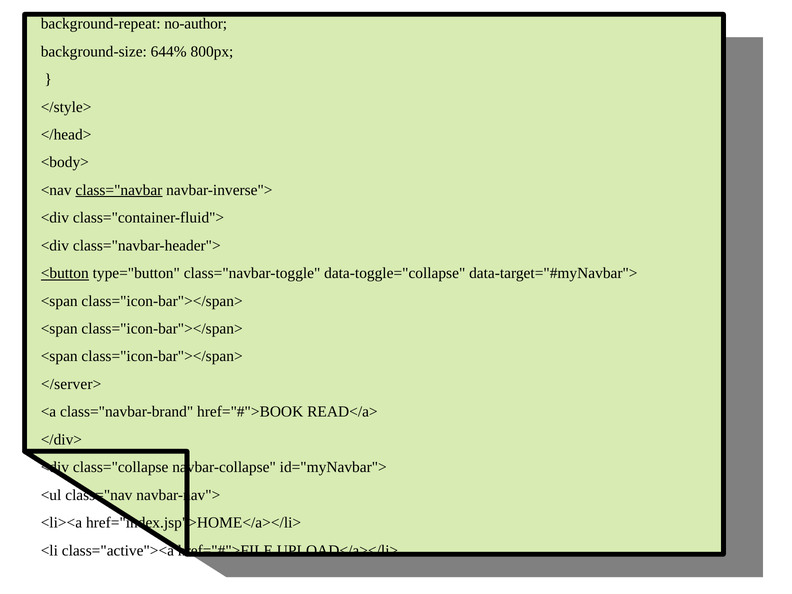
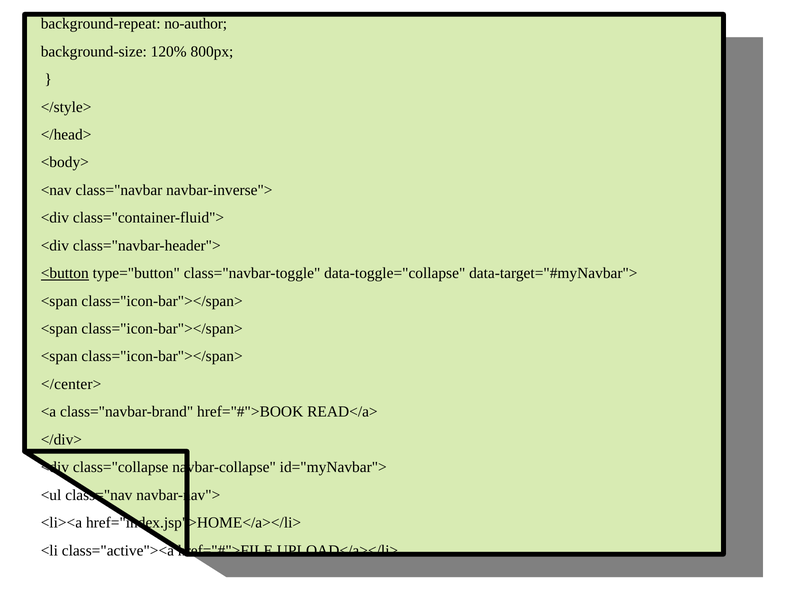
644%: 644% -> 120% (169, 51)
class="navbar underline: present -> none (119, 190)
</server>: </server> -> </center> (71, 384)
